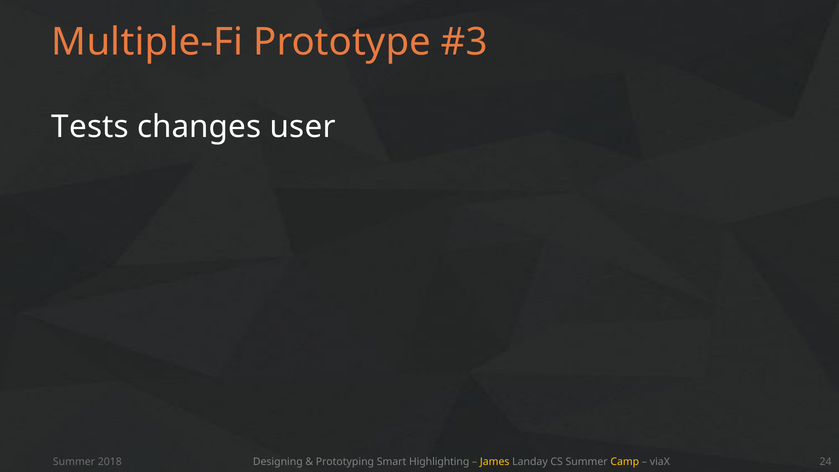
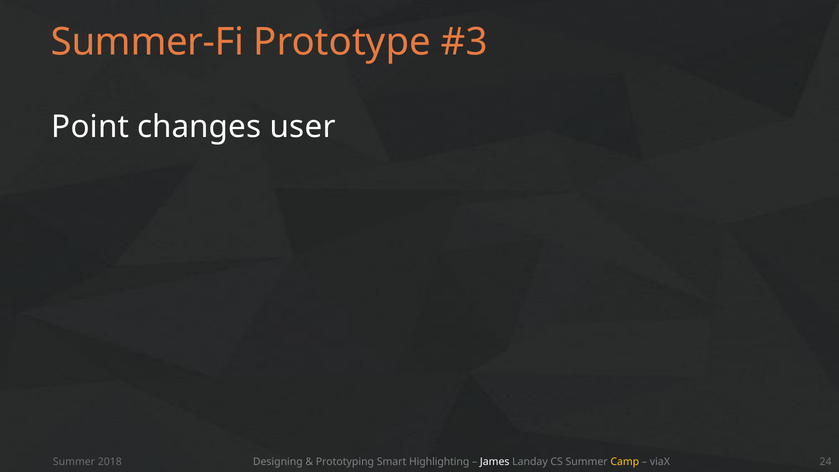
Multiple-Fi: Multiple-Fi -> Summer-Fi (148, 42)
Tests: Tests -> Point (90, 127)
James colour: yellow -> white (495, 462)
